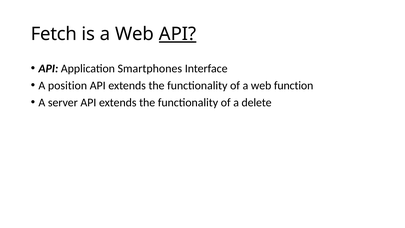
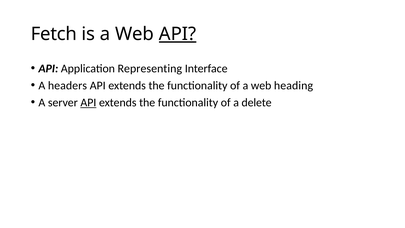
Smartphones: Smartphones -> Representing (150, 68)
position: position -> headers (67, 85)
function: function -> heading (294, 85)
API underline: none -> present (88, 102)
